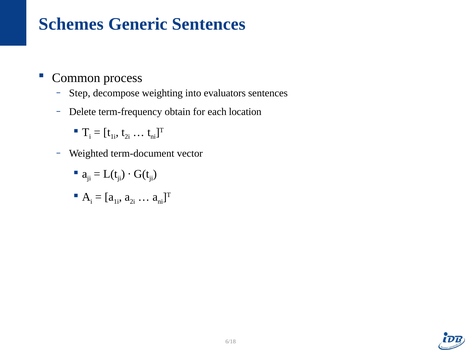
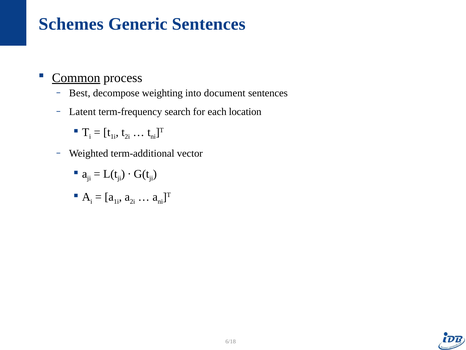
Common underline: none -> present (76, 78)
Step: Step -> Best (80, 93)
evaluators: evaluators -> document (225, 93)
Delete: Delete -> Latent (82, 112)
obtain: obtain -> search (178, 112)
term-document: term-document -> term-additional (143, 153)
